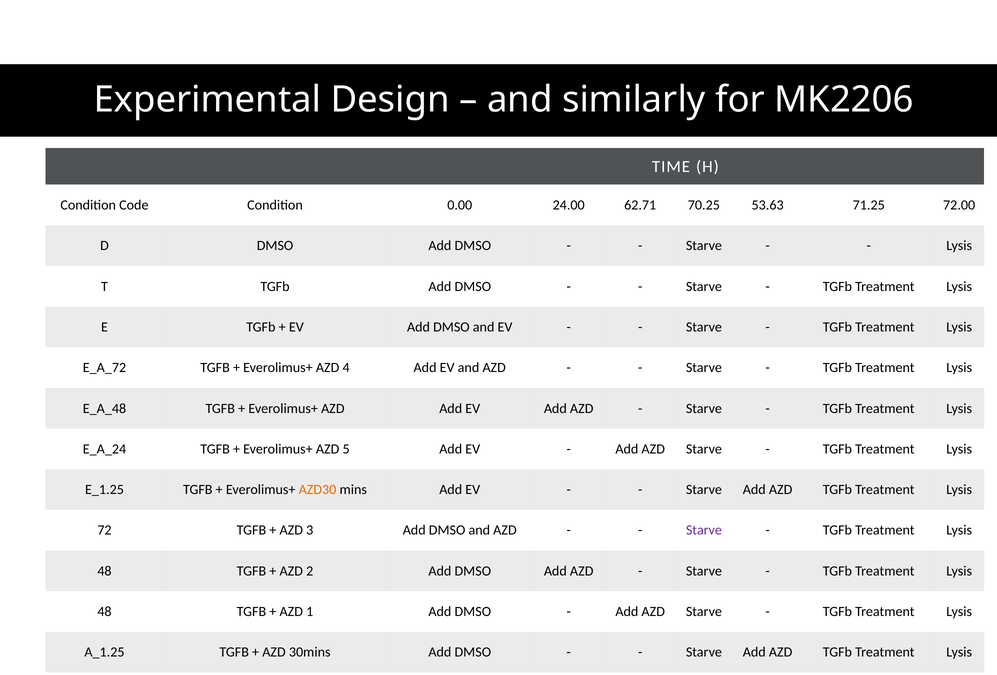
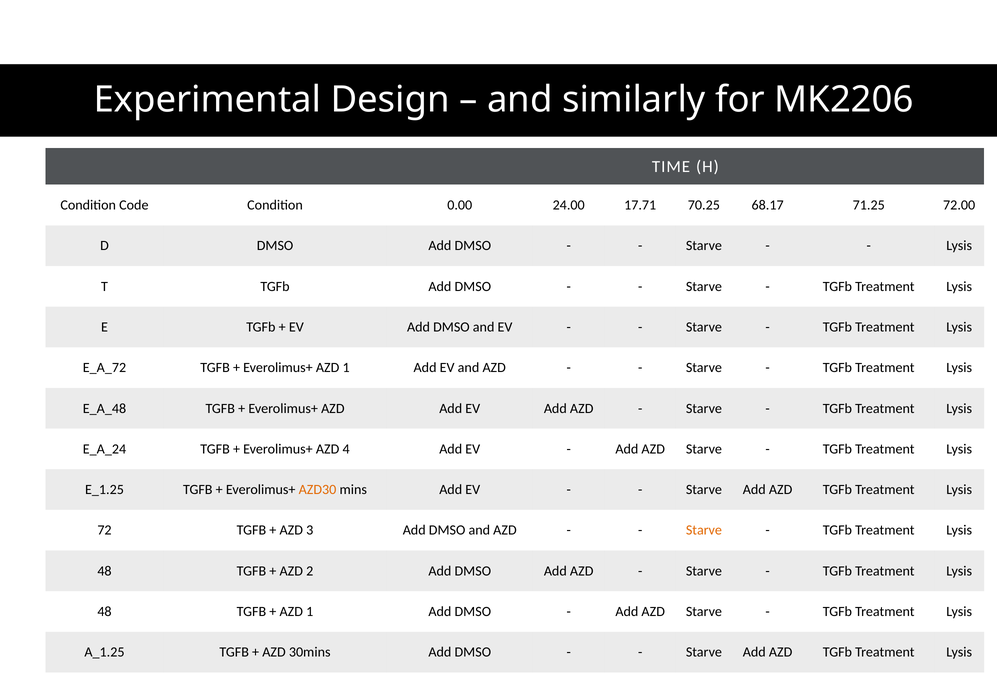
62.71: 62.71 -> 17.71 (640, 205)
53.63: 53.63 -> 68.17 (768, 205)
Everolimus+ AZD 4: 4 -> 1 (346, 368)
5: 5 -> 4 (346, 449)
Starve colour: purple -> orange (704, 531)
